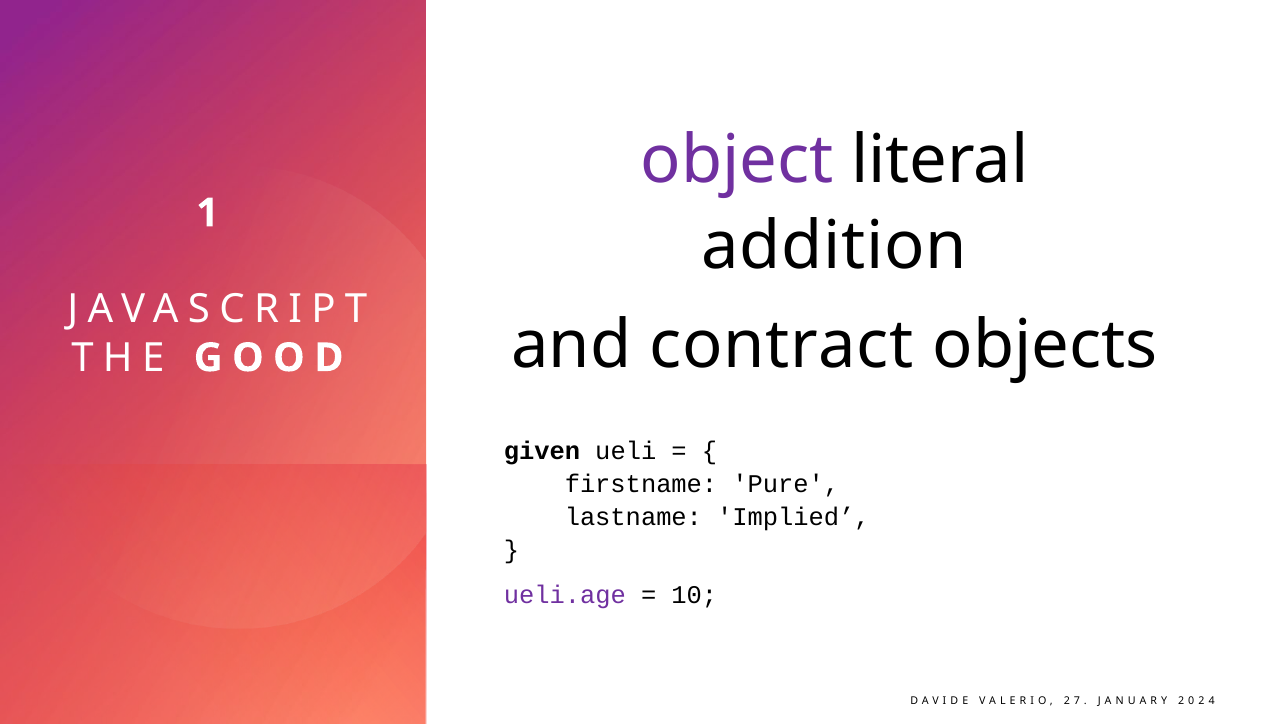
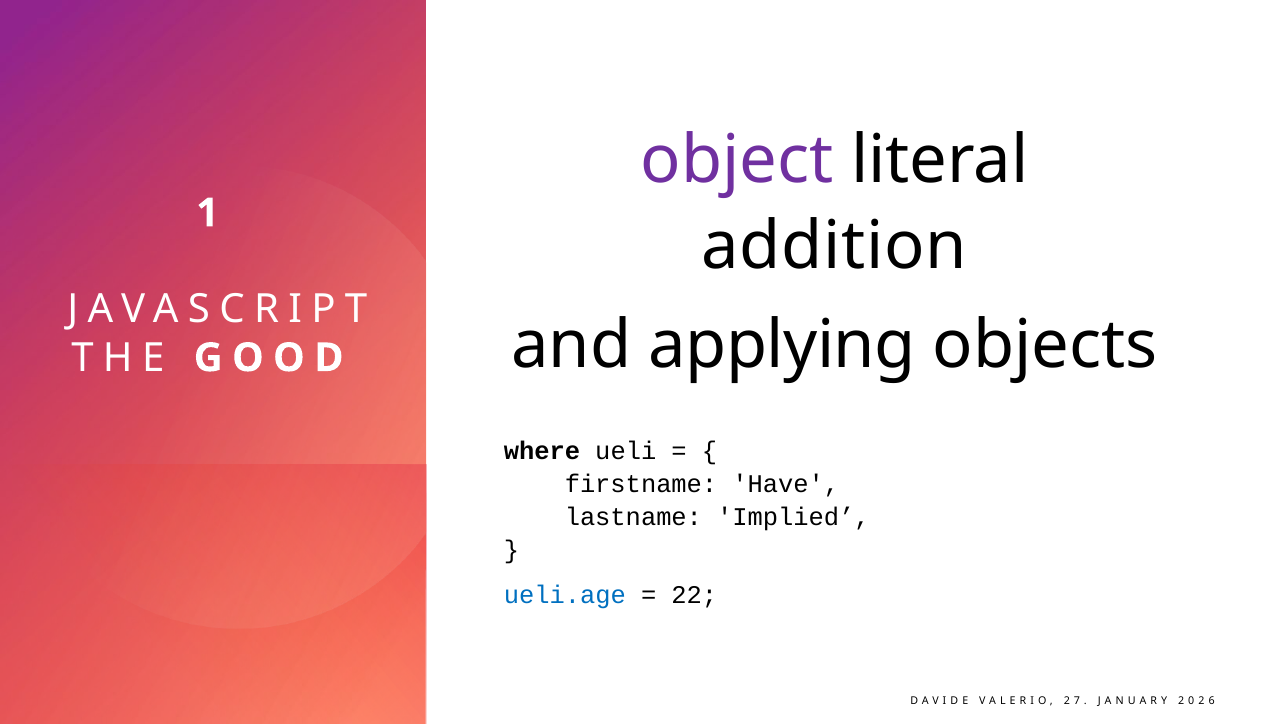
contract: contract -> applying (782, 345)
given: given -> where (542, 451)
Pure: Pure -> Have (786, 484)
ueli.age colour: purple -> blue (565, 595)
10: 10 -> 22 (694, 595)
4: 4 -> 6 (1212, 700)
